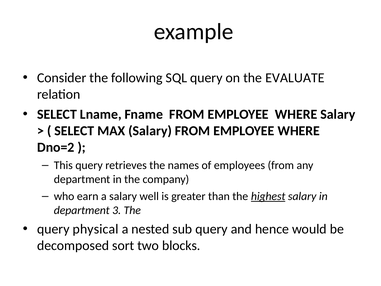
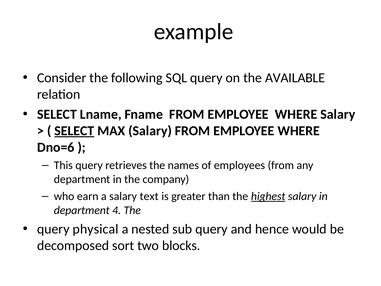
EVALUATE: EVALUATE -> AVAILABLE (295, 78)
SELECT underline: none -> present (74, 131)
Dno=2: Dno=2 -> Dno=6 (56, 147)
well: well -> text (149, 196)
3: 3 -> 4 (117, 210)
